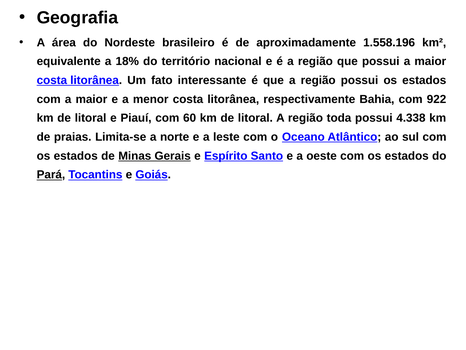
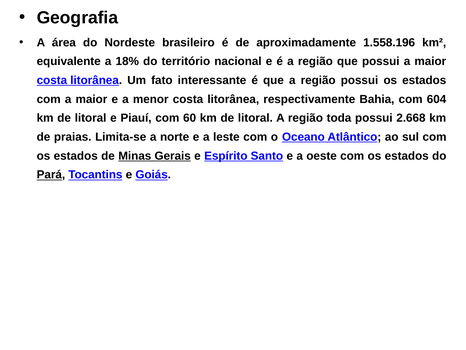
922: 922 -> 604 (437, 99)
4.338: 4.338 -> 2.668 (411, 118)
